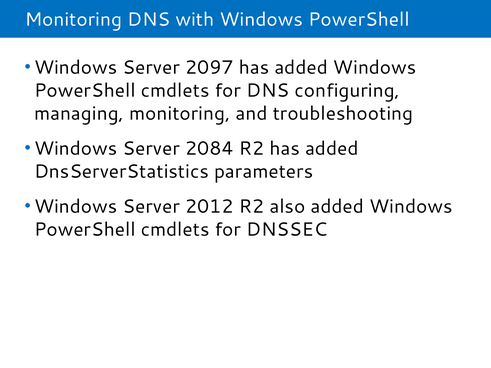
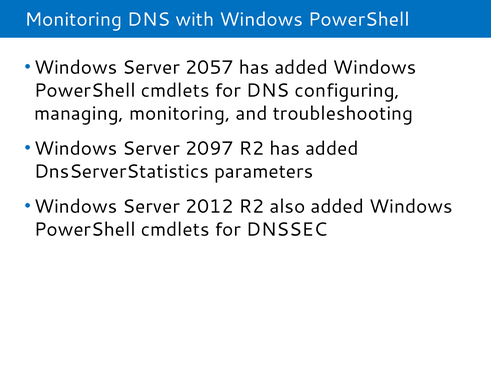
2097: 2097 -> 2057 (209, 68)
2084: 2084 -> 2097 (209, 149)
